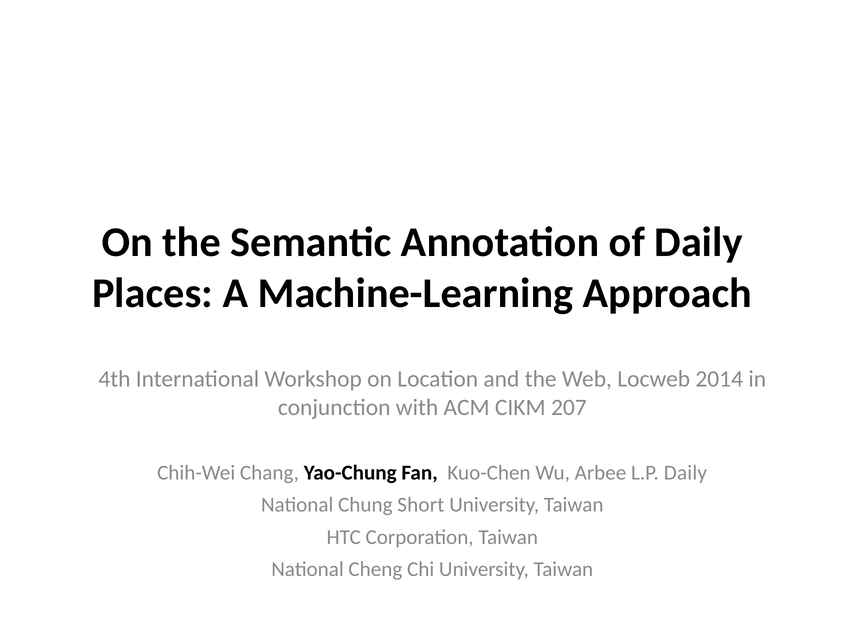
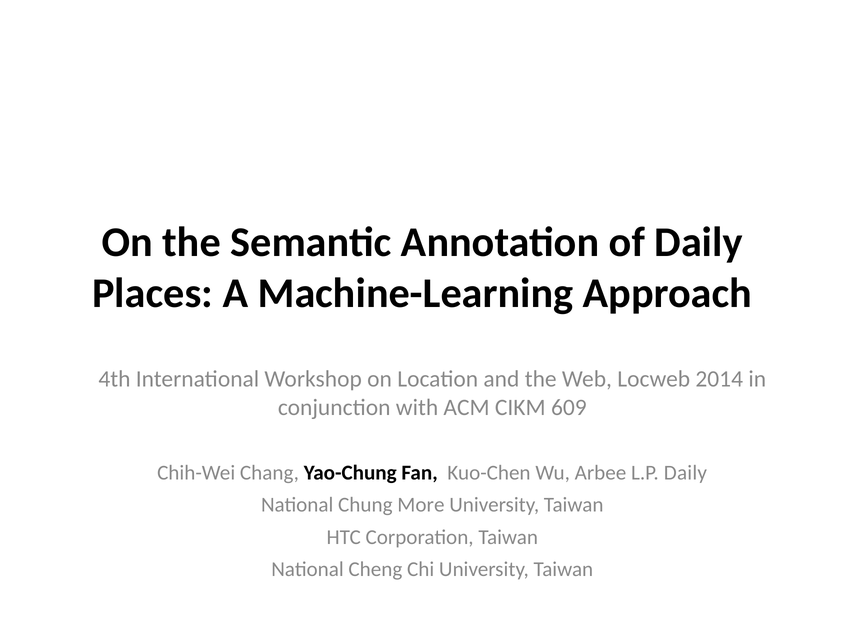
207: 207 -> 609 (569, 407)
Short: Short -> More (421, 505)
